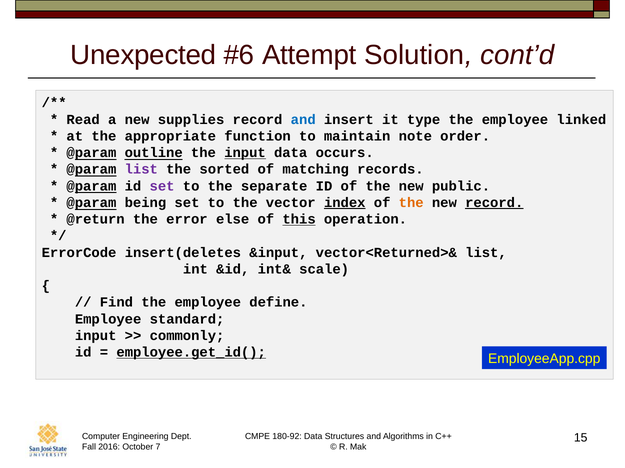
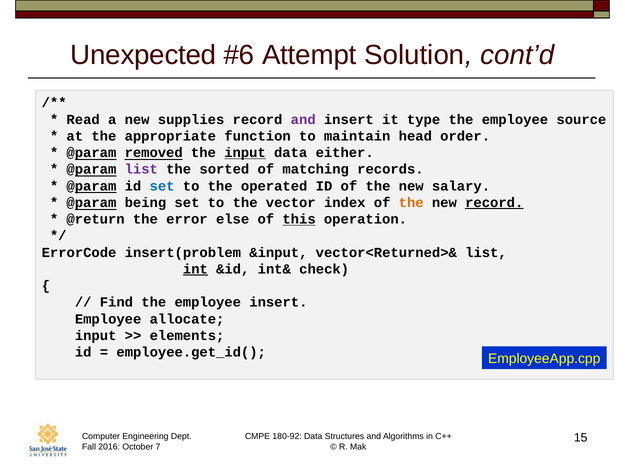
and colour: blue -> purple (303, 120)
linked: linked -> source (581, 120)
note: note -> head (415, 136)
outline: outline -> removed (154, 153)
occurs: occurs -> either (345, 153)
set colour: purple -> blue (162, 186)
separate: separate -> operated (274, 186)
public: public -> salary (461, 186)
index underline: present -> none (345, 203)
insert(deletes: insert(deletes -> insert(problem (183, 253)
int underline: none -> present (195, 270)
scale: scale -> check (324, 270)
employee define: define -> insert (278, 303)
standard: standard -> allocate (187, 320)
commonly: commonly -> elements (187, 336)
employee.get_id( underline: present -> none (191, 353)
